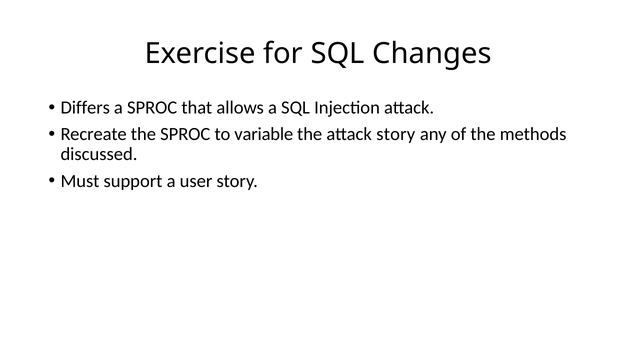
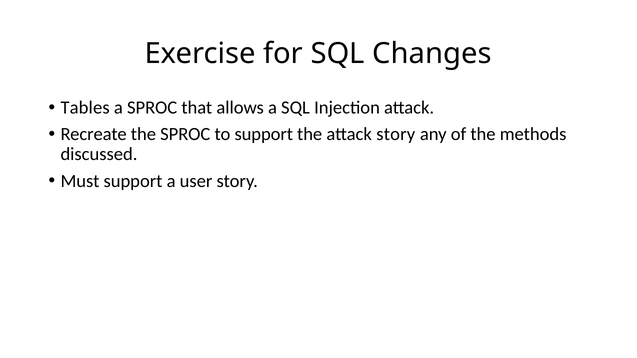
Differs: Differs -> Tables (85, 108)
to variable: variable -> support (264, 134)
